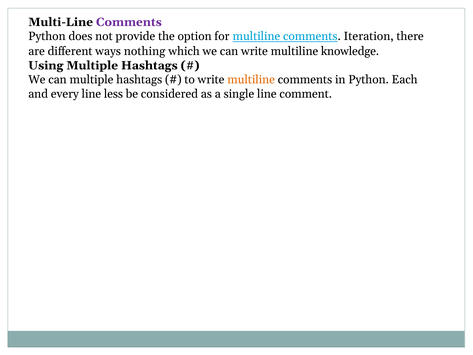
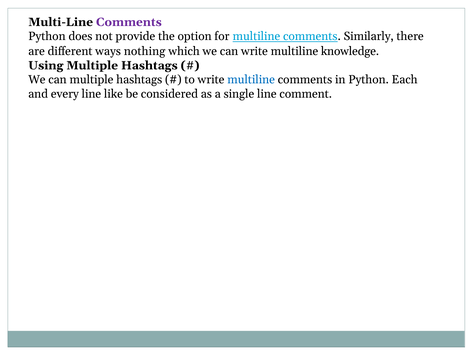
Iteration: Iteration -> Similarly (369, 36)
multiline colour: orange -> blue (251, 80)
less: less -> like (113, 94)
